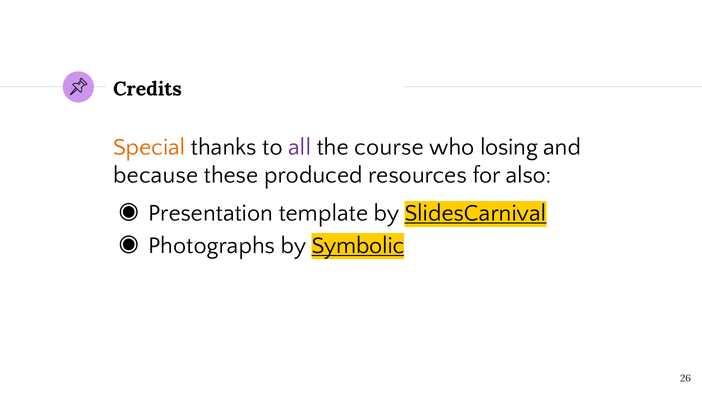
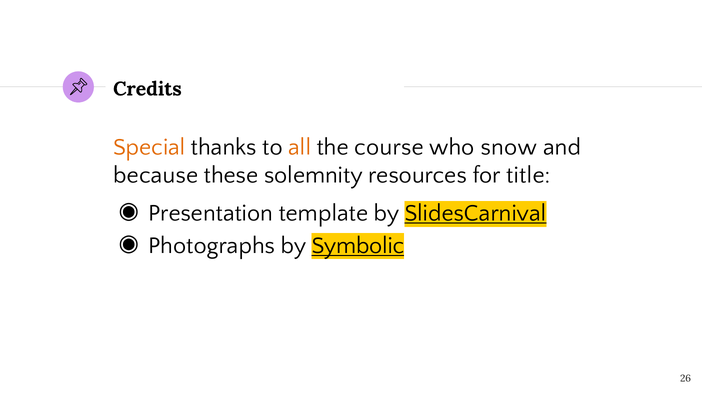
all colour: purple -> orange (300, 147)
losing: losing -> snow (509, 147)
produced: produced -> solemnity (313, 175)
also: also -> title (528, 175)
